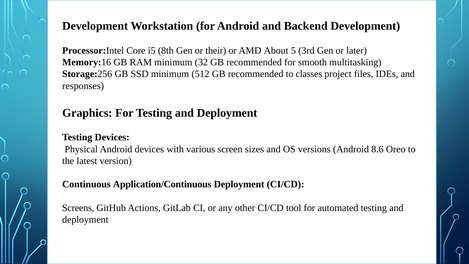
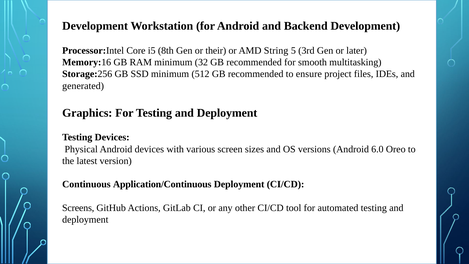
About: About -> String (276, 51)
classes: classes -> ensure (309, 74)
responses: responses -> generated (83, 86)
8.6: 8.6 -> 6.0 (377, 149)
